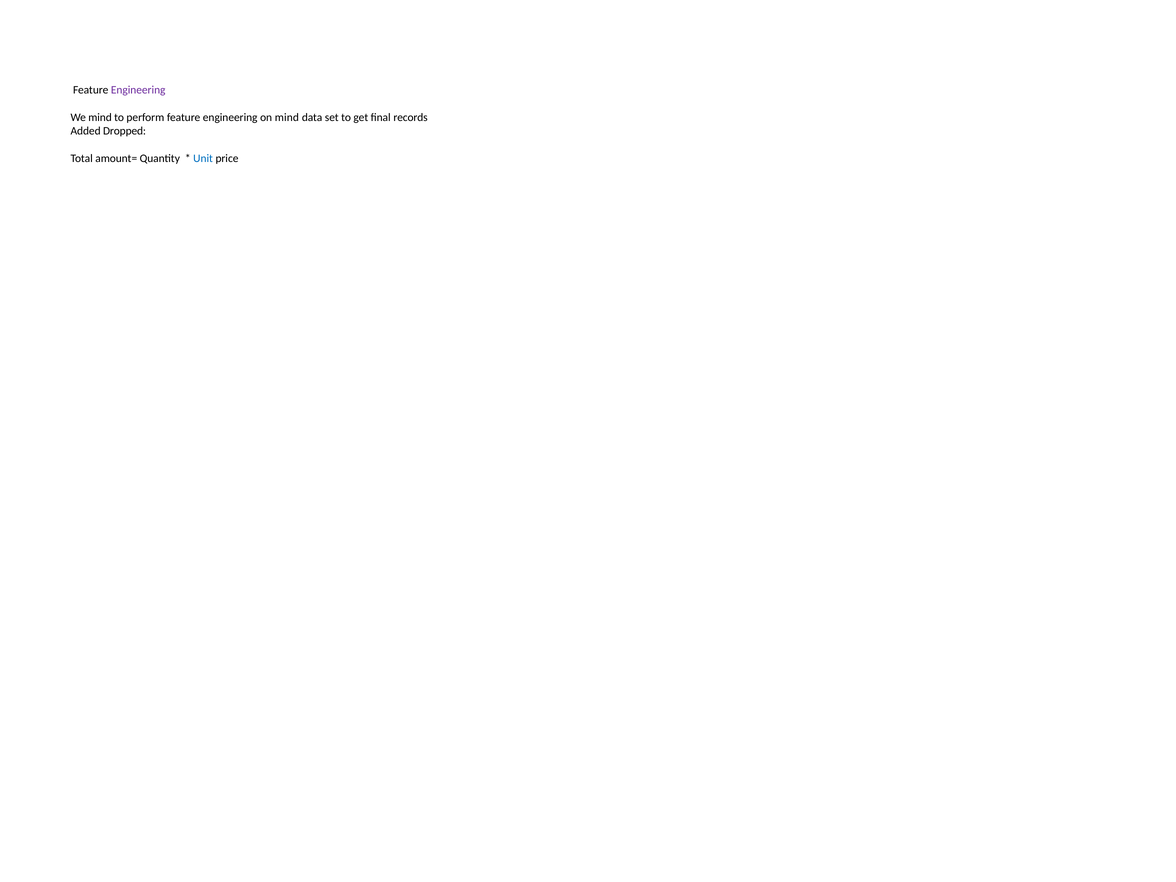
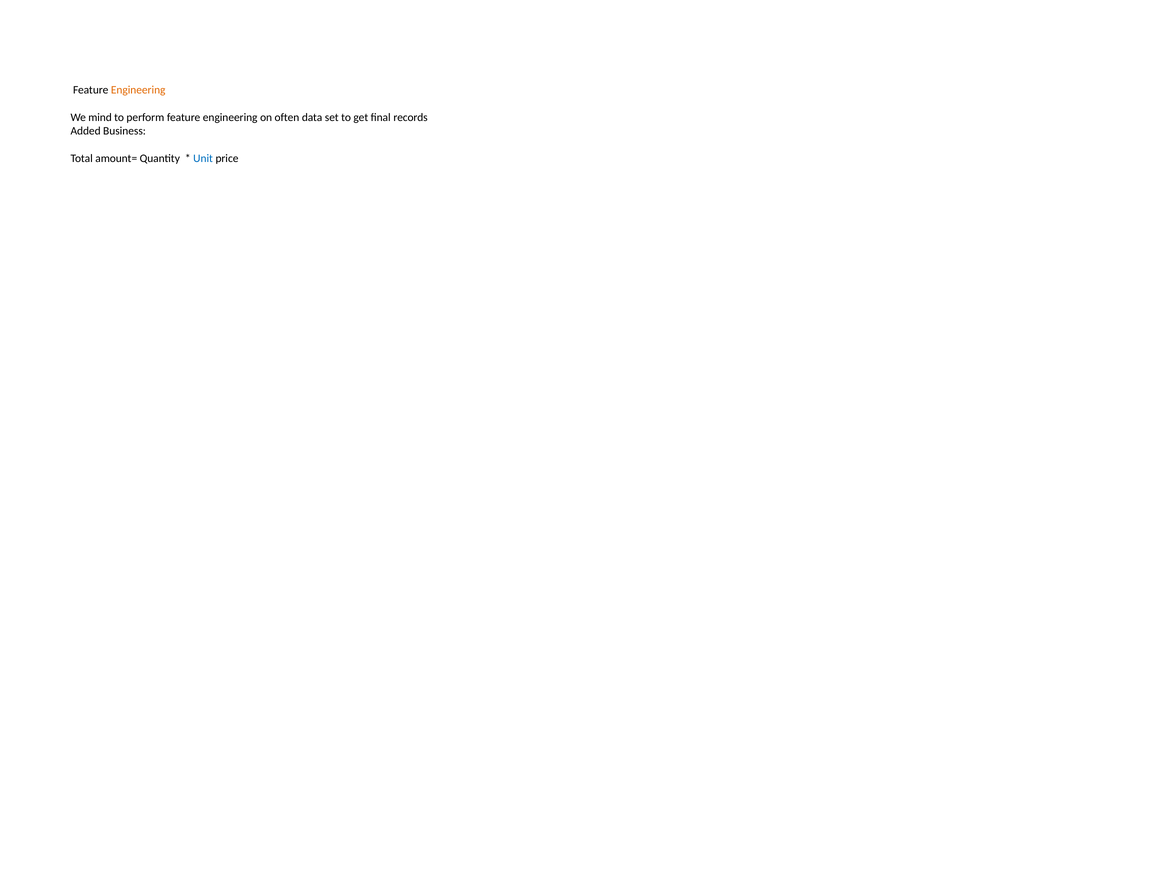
Engineering colour: purple -> orange (138, 90)
on mind: mind -> often (287, 117)
Dropped: Dropped -> Business (124, 131)
